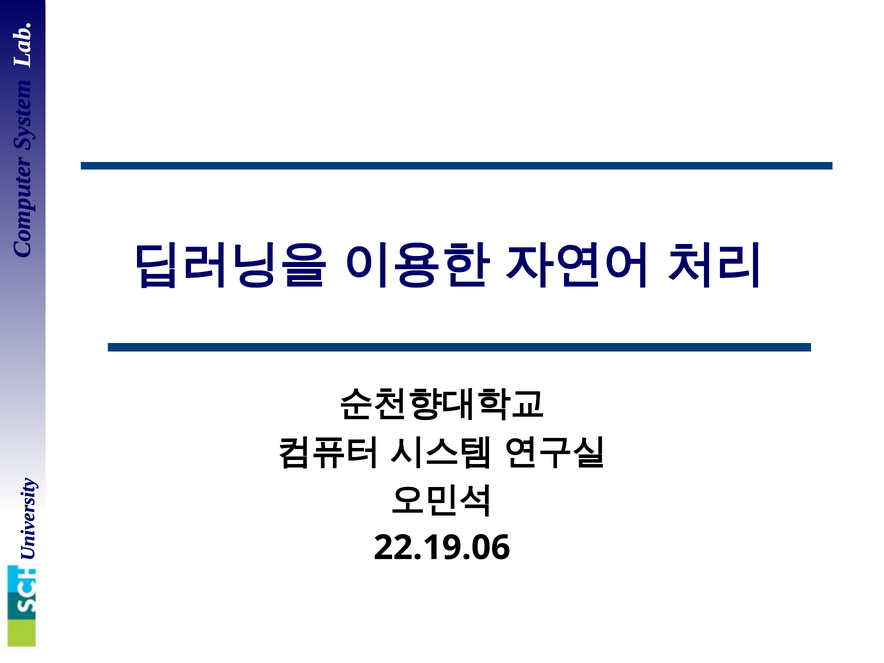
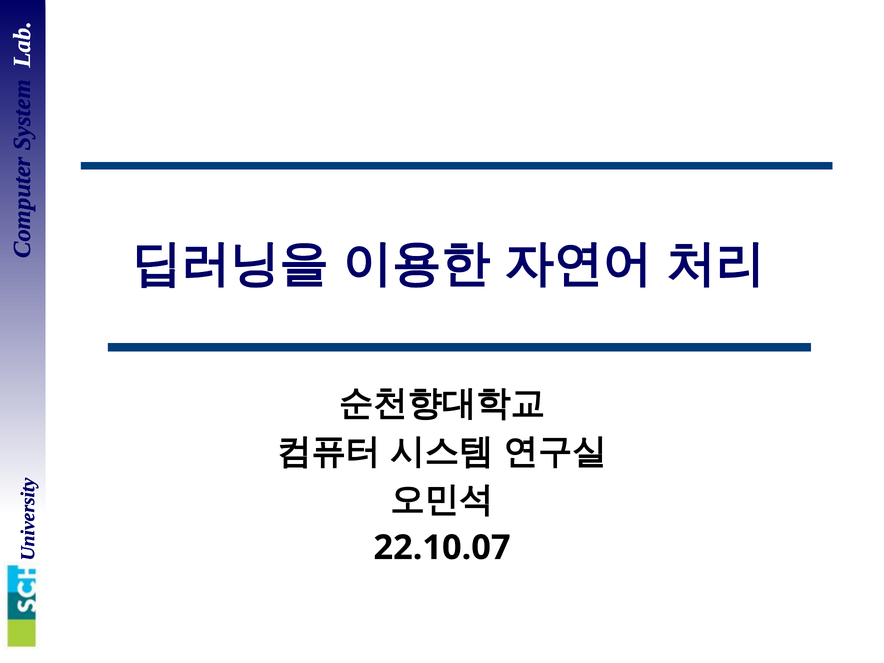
22.19.06: 22.19.06 -> 22.10.07 (442, 548)
